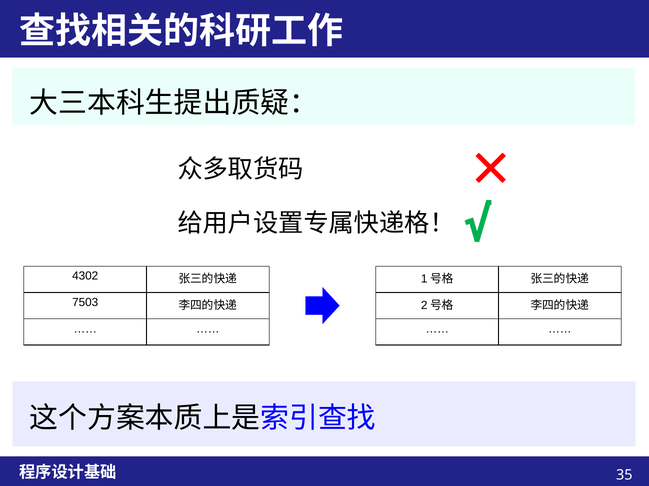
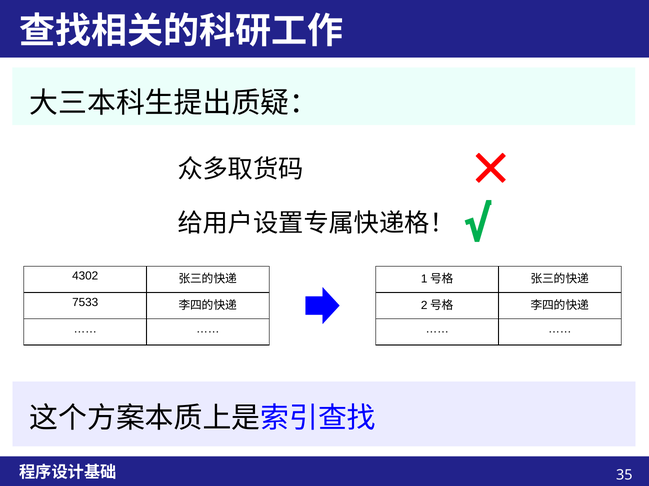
7503: 7503 -> 7533 (85, 303)
